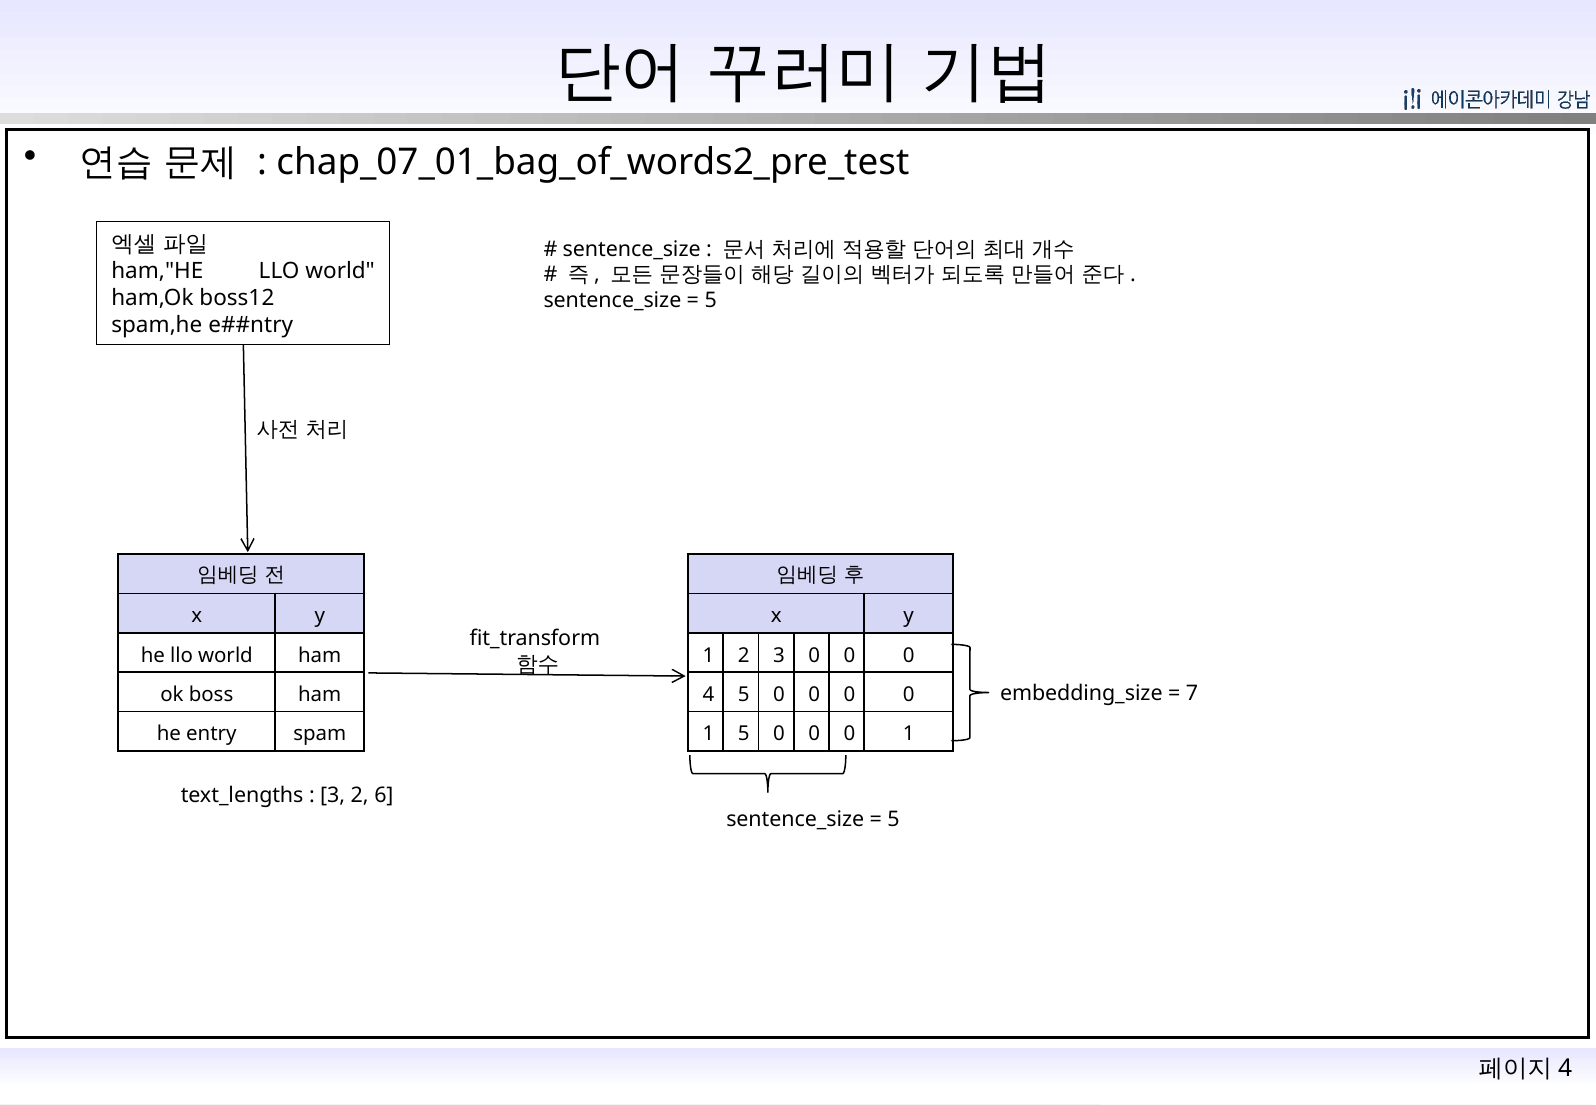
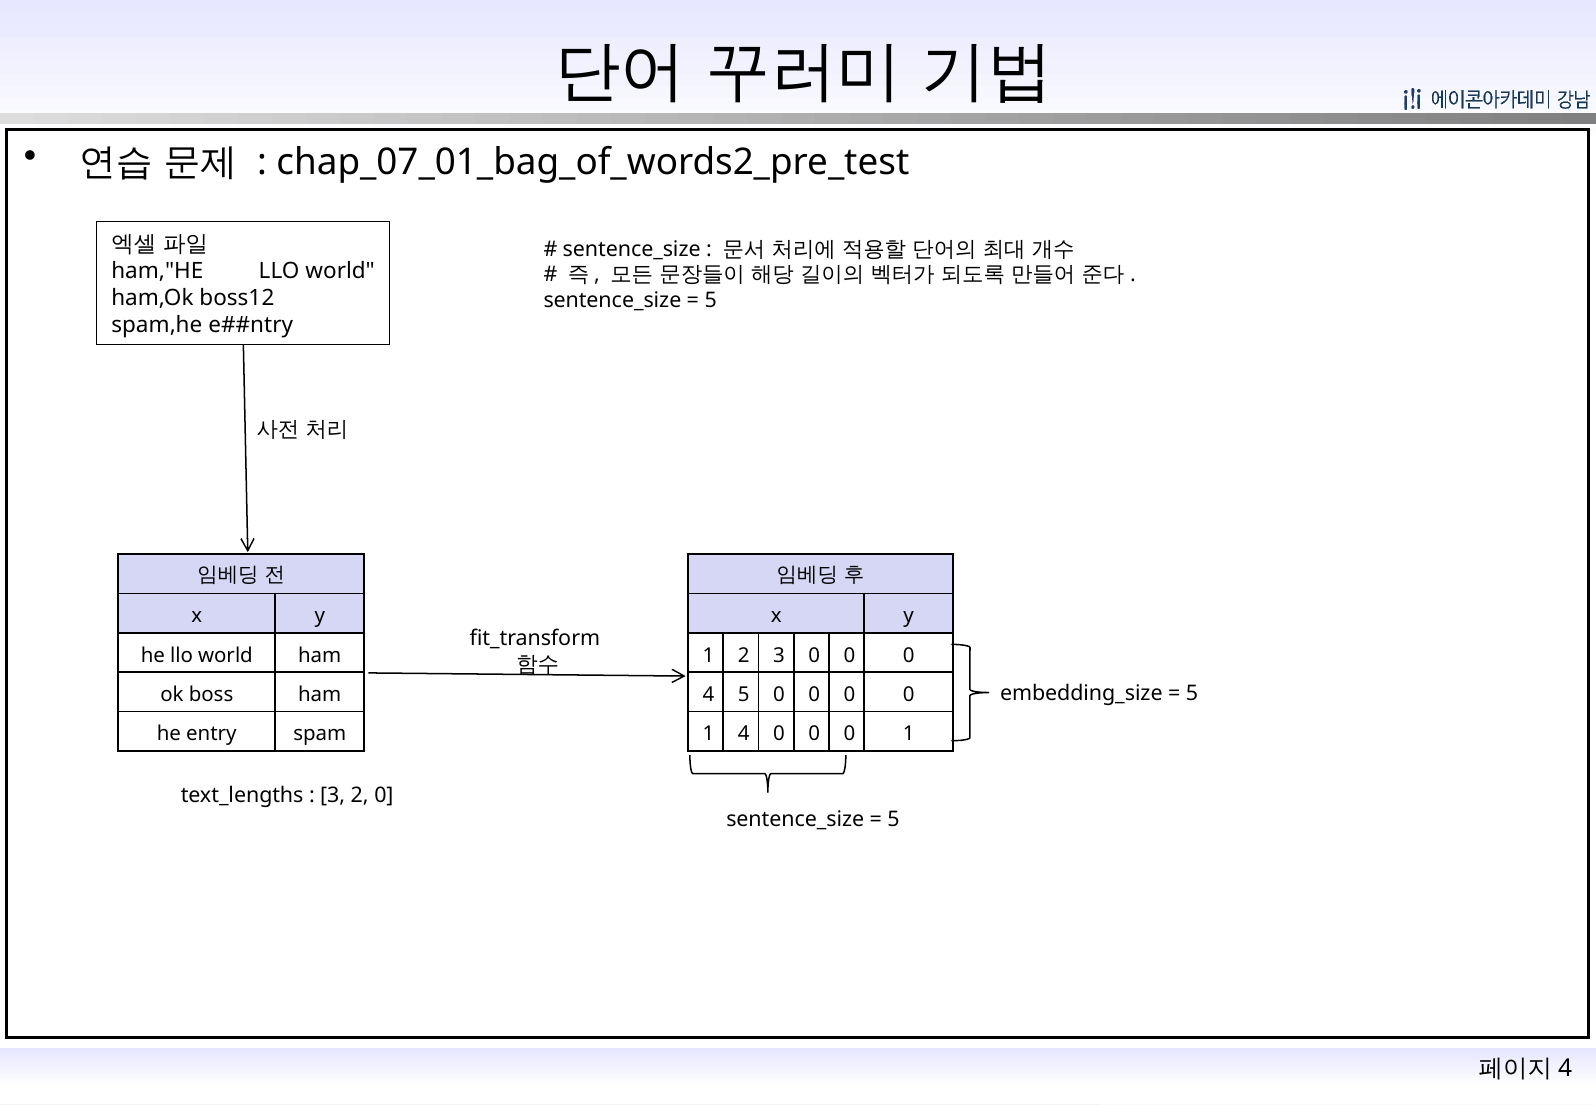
7: 7 -> 5 (1192, 694)
1 5: 5 -> 4 (744, 734)
2 6: 6 -> 0 (384, 796)
